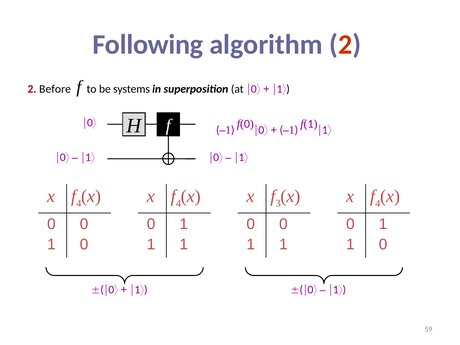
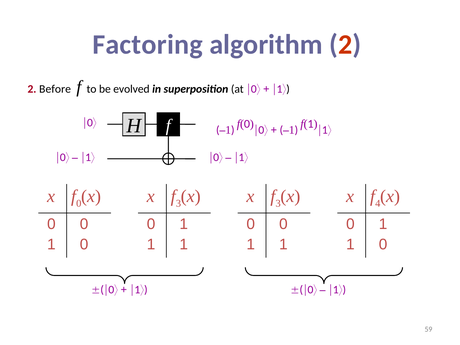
Following: Following -> Factoring (148, 45)
systems: systems -> evolved (131, 89)
4: 4 -> 0 (79, 203)
4: 4 -> 3 (178, 203)
